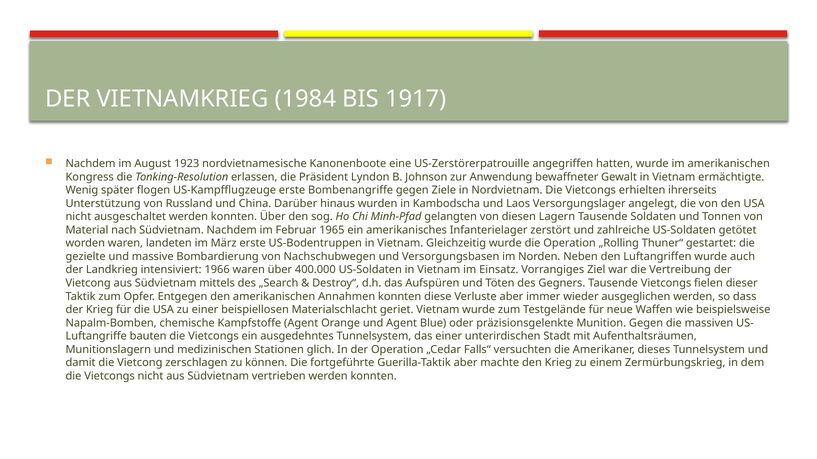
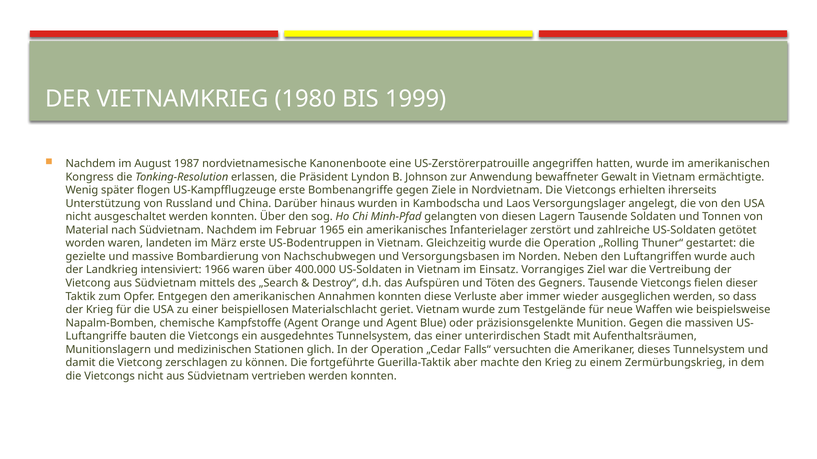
1984: 1984 -> 1980 (305, 99)
1917: 1917 -> 1999 (416, 99)
1923: 1923 -> 1987 (187, 164)
